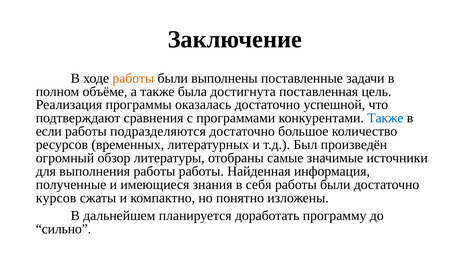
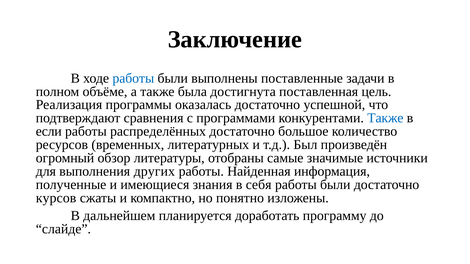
работы colour: orange -> blue (133, 78)
подразделяются: подразделяются -> распределённых (158, 132)
выполнения работы: работы -> других (154, 172)
сильно: сильно -> слайде (63, 229)
